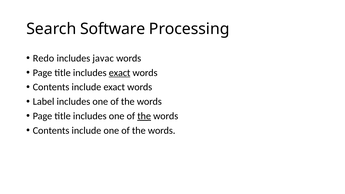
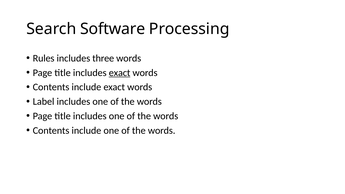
Redo: Redo -> Rules (44, 58)
javac: javac -> three (103, 58)
the underline: present -> none (144, 116)
